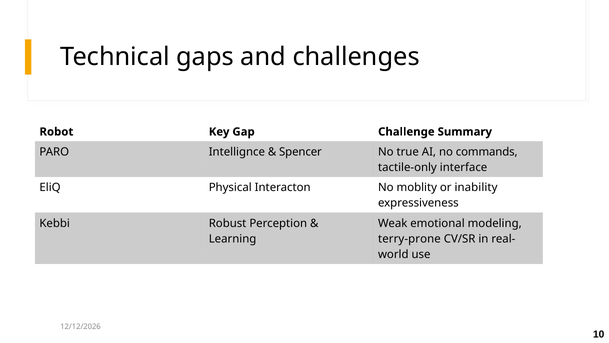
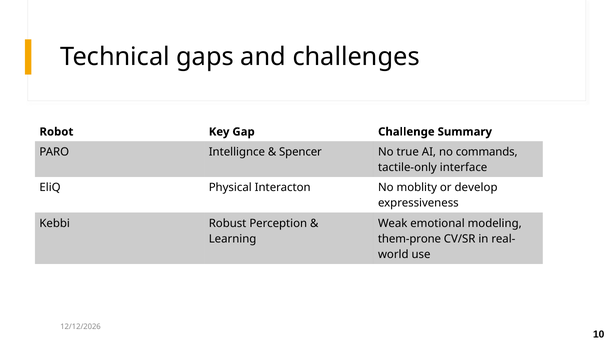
inability: inability -> develop (476, 187)
terry-prone: terry-prone -> them-prone (410, 239)
